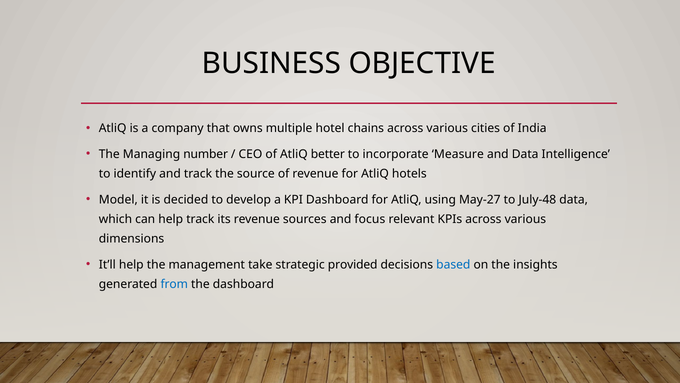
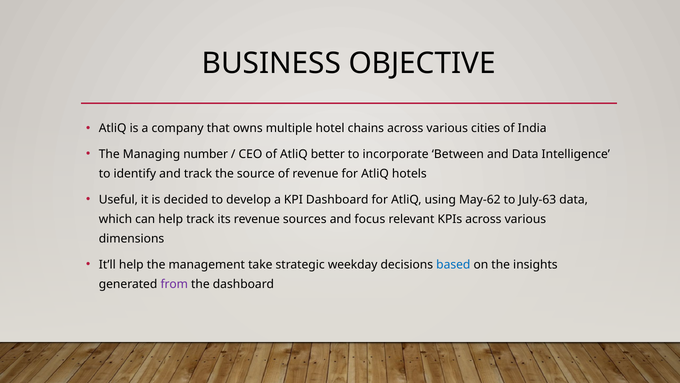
Measure: Measure -> Between (458, 154)
Model: Model -> Useful (118, 199)
May-27: May-27 -> May-62 (480, 199)
July-48: July-48 -> July-63 (537, 199)
provided: provided -> weekday (353, 264)
from colour: blue -> purple (174, 284)
